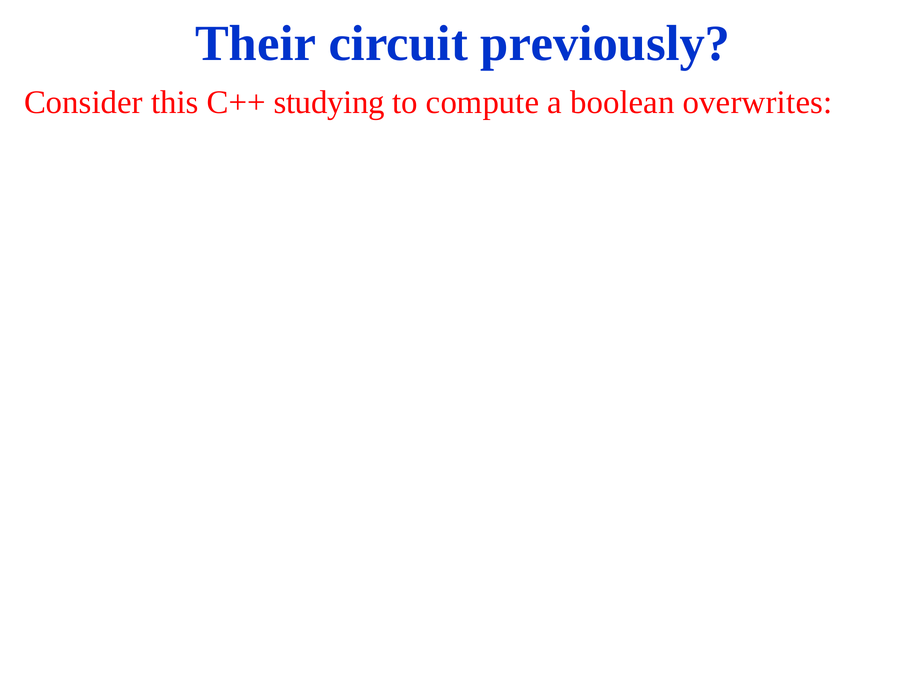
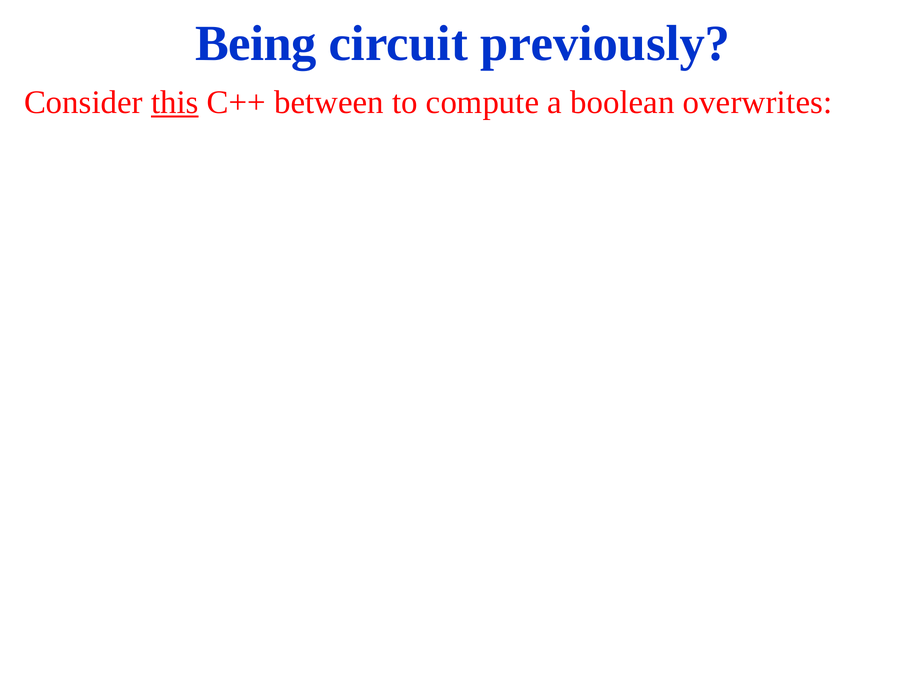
Their: Their -> Being (256, 44)
this underline: none -> present (175, 102)
studying: studying -> between (329, 102)
